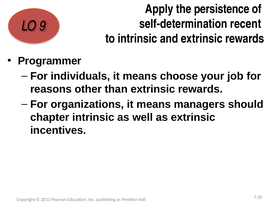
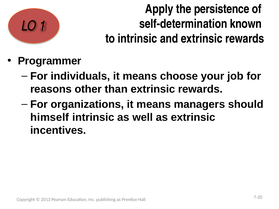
recent: recent -> known (246, 24)
9: 9 -> 1 (42, 26)
chapter: chapter -> himself (50, 117)
